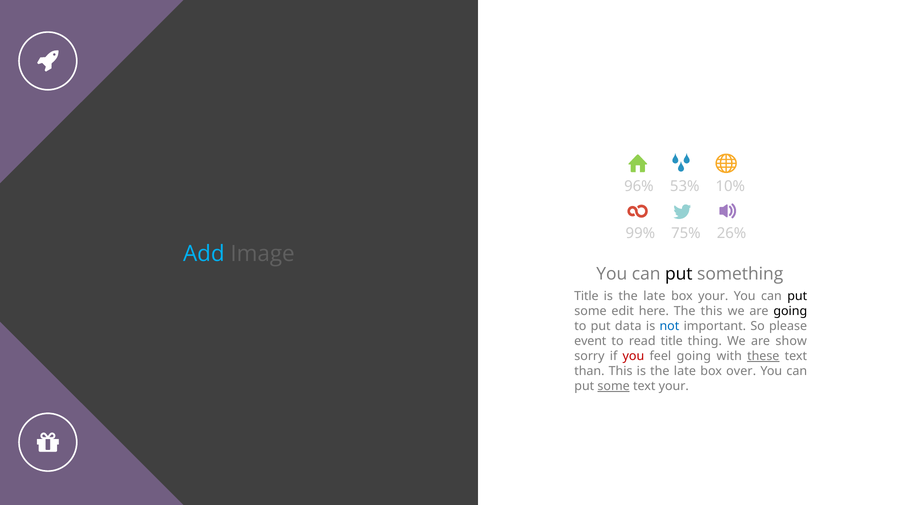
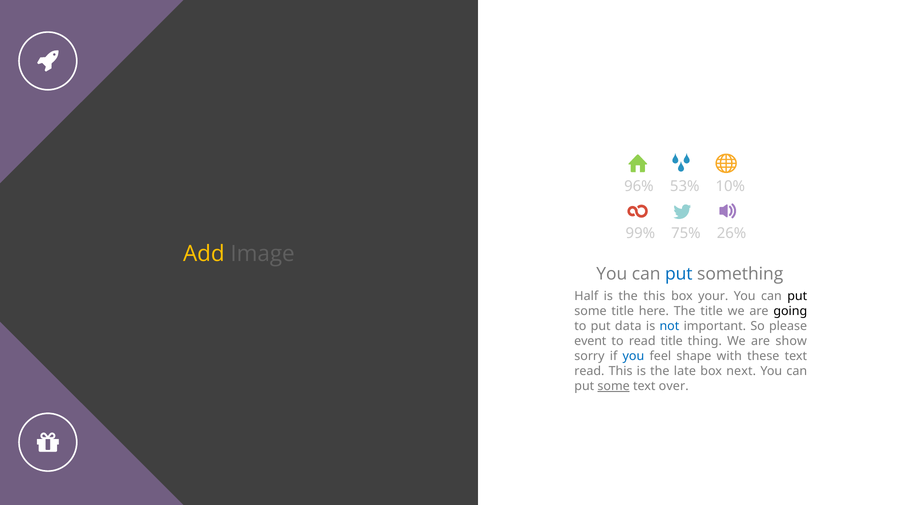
Add colour: light blue -> yellow (204, 254)
put colour: black -> blue (679, 274)
Title: Title -> Half (586, 296)
late: late -> this (654, 296)
some edit: edit -> title (623, 311)
The this: this -> title (712, 311)
you colour: red -> blue (633, 356)
feel going: going -> shape (694, 356)
these underline: present -> none (763, 356)
than: than -> read (589, 371)
over: over -> next (741, 371)
text your: your -> over (674, 386)
